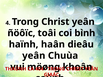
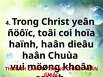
bình: bình -> hoïa (85, 33)
yeân: yeân -> haân (34, 56)
